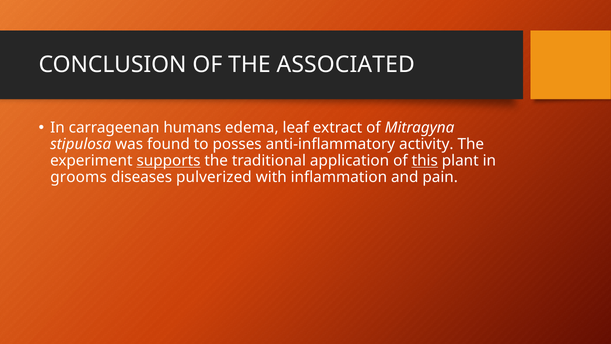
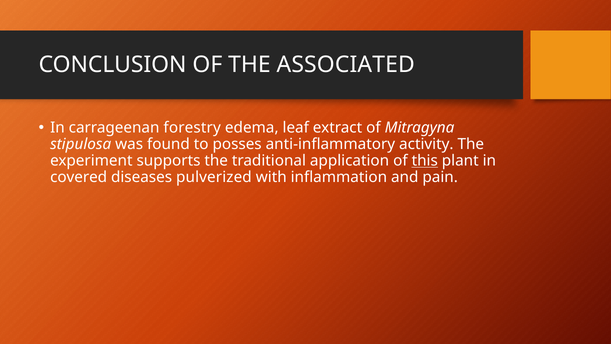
humans: humans -> forestry (192, 128)
supports underline: present -> none (169, 161)
grooms: grooms -> covered (79, 177)
